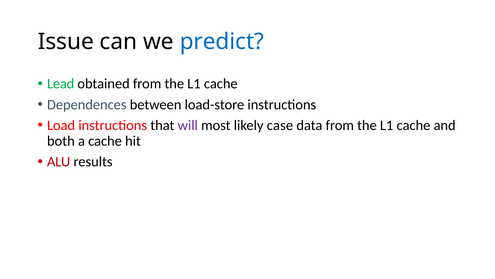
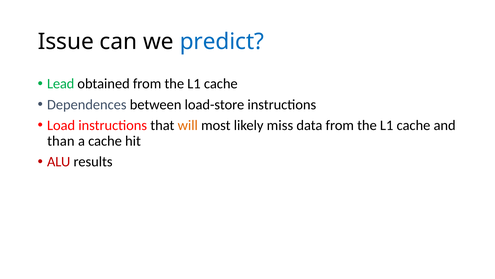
will colour: purple -> orange (188, 125)
case: case -> miss (280, 125)
both: both -> than (61, 141)
